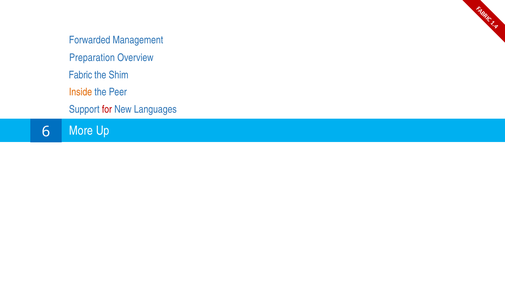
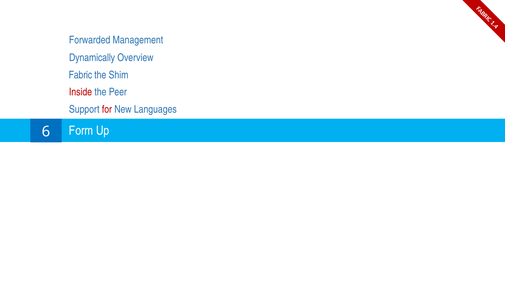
Preparation: Preparation -> Dynamically (92, 58)
Inside colour: orange -> red (81, 92)
More: More -> Form (81, 131)
